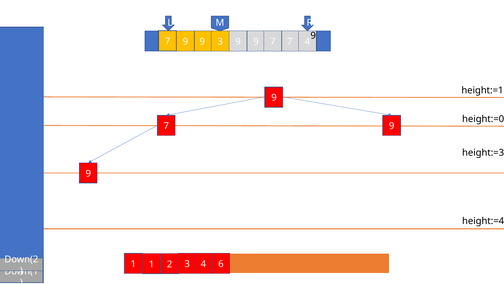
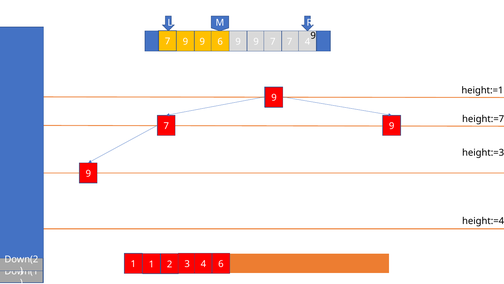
9 3: 3 -> 6 (220, 42)
height:=0: height:=0 -> height:=7 (483, 119)
